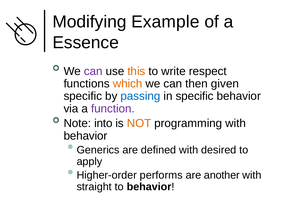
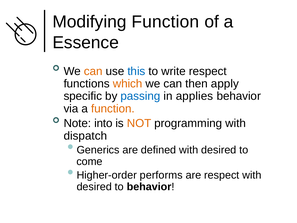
Modifying Example: Example -> Function (165, 22)
can colour: purple -> orange (93, 71)
this colour: orange -> blue (136, 71)
given: given -> apply (225, 84)
in specific: specific -> applies (194, 96)
function colour: purple -> orange (113, 109)
behavior: behavior -> dispatch (85, 136)
apply: apply -> come (89, 161)
are another: another -> respect (222, 175)
straight: straight -> desired (94, 187)
